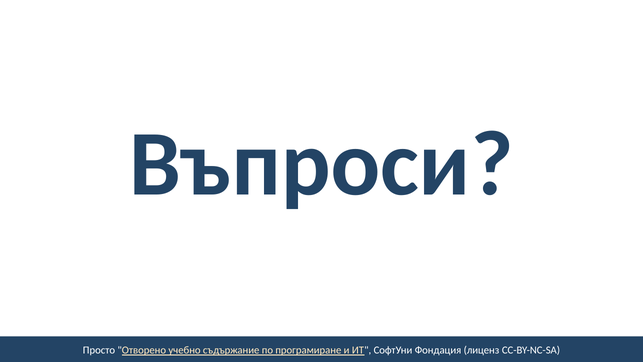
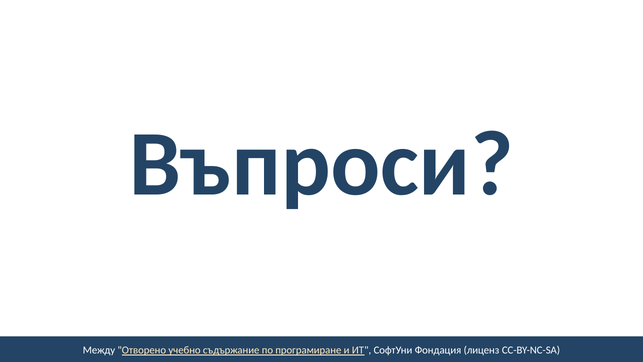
Просто: Просто -> Между (99, 350)
